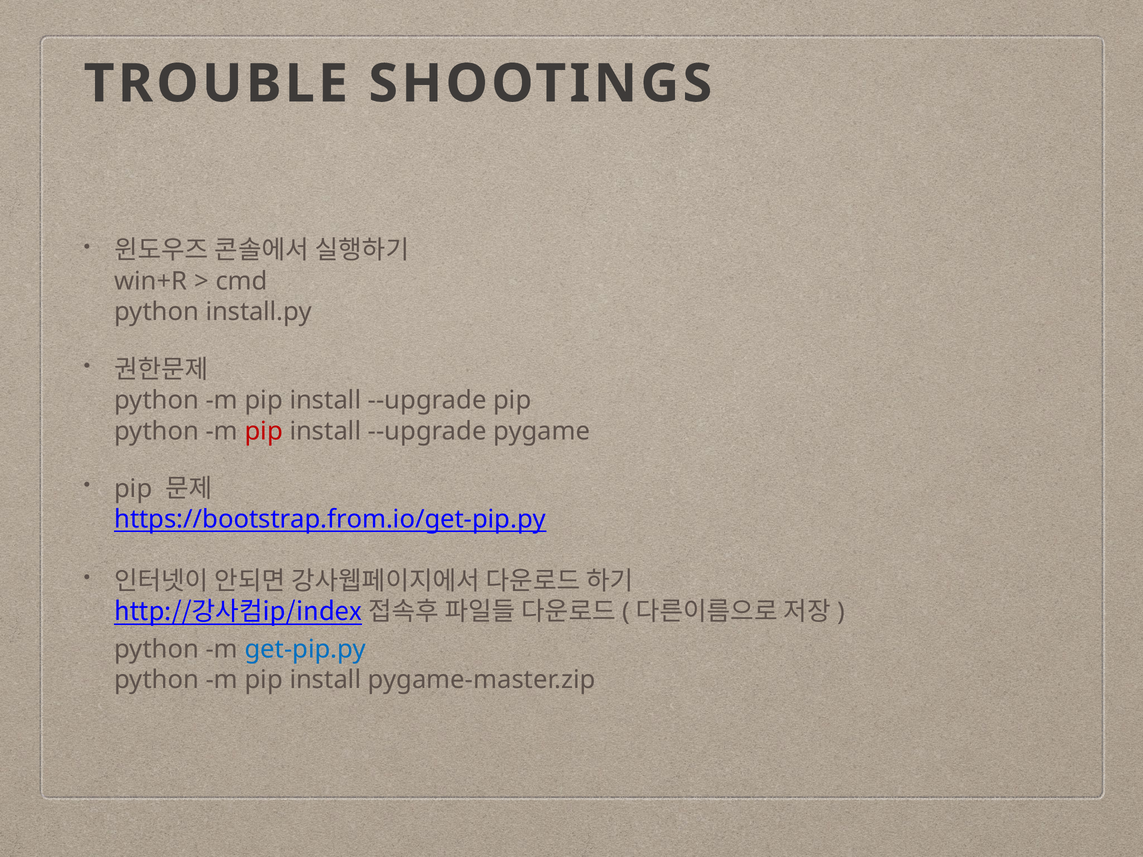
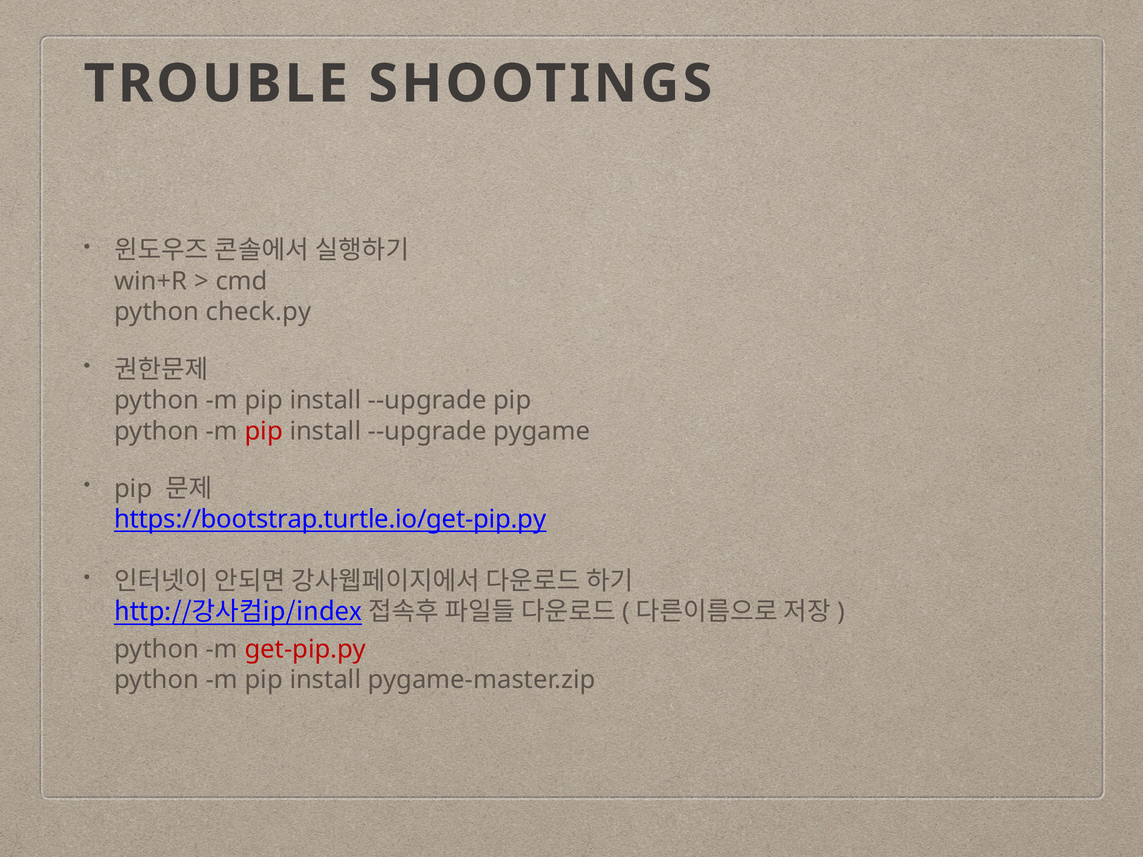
install.py: install.py -> check.py (259, 312)
https://bootstrap.from.io/get-pip.py: https://bootstrap.from.io/get-pip.py -> https://bootstrap.turtle.io/get-pip.py (330, 520)
get-pip.py colour: blue -> red (305, 649)
